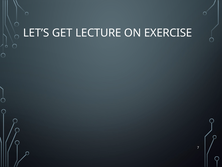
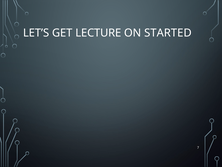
EXERCISE: EXERCISE -> STARTED (168, 33)
